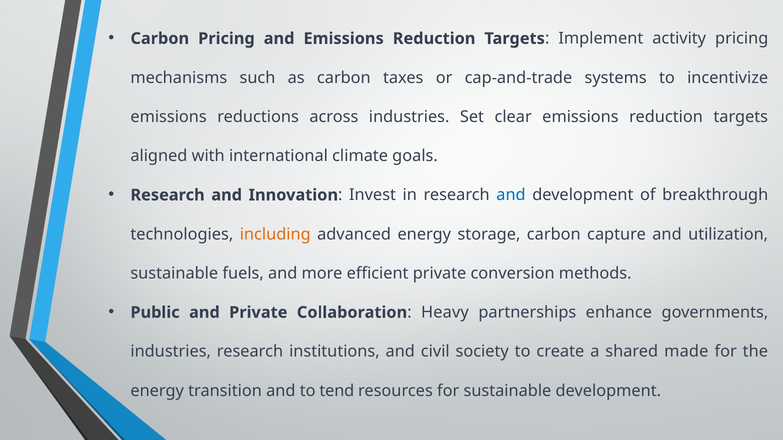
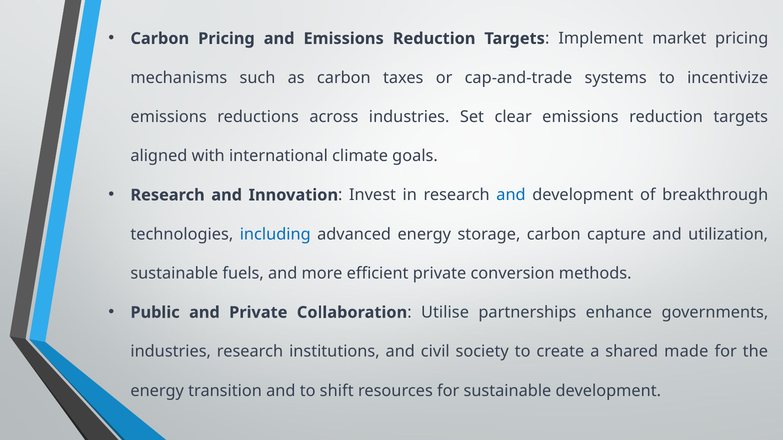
activity: activity -> market (679, 39)
including colour: orange -> blue (275, 234)
Heavy: Heavy -> Utilise (445, 313)
tend: tend -> shift (337, 391)
